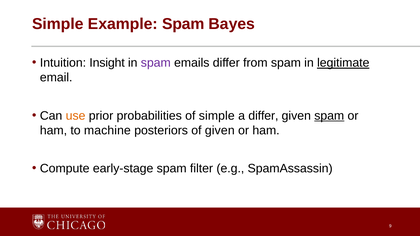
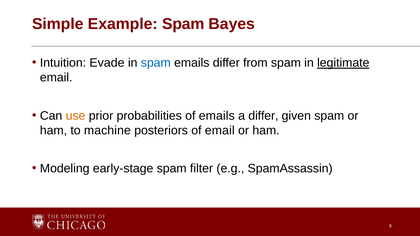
Insight: Insight -> Evade (107, 63)
spam colour: purple -> blue (156, 63)
of simple: simple -> emails (217, 116)
spam underline: present -> none (329, 116)
of given: given -> email (220, 131)
Compute: Compute -> Modeling (65, 169)
